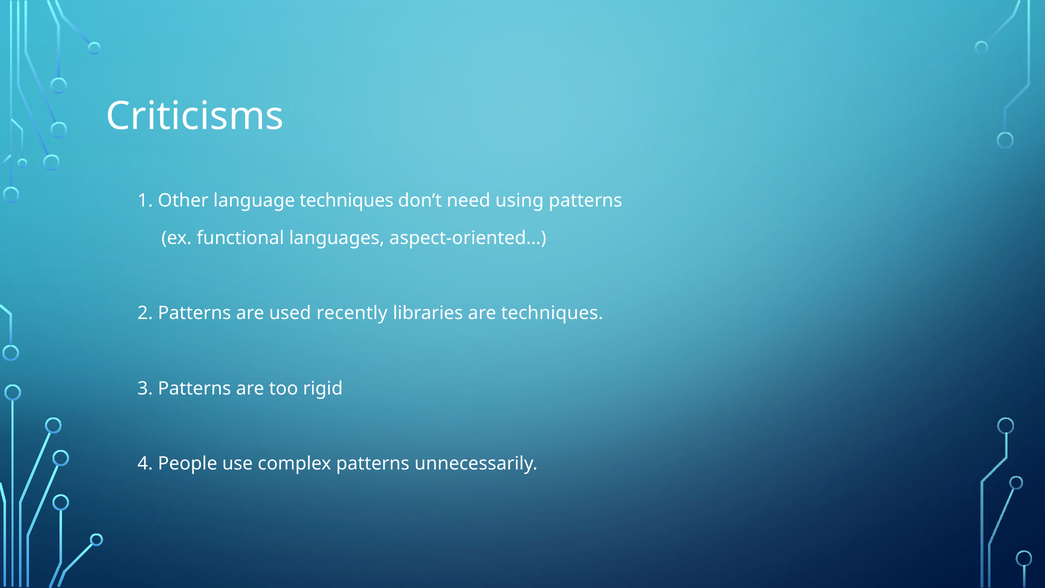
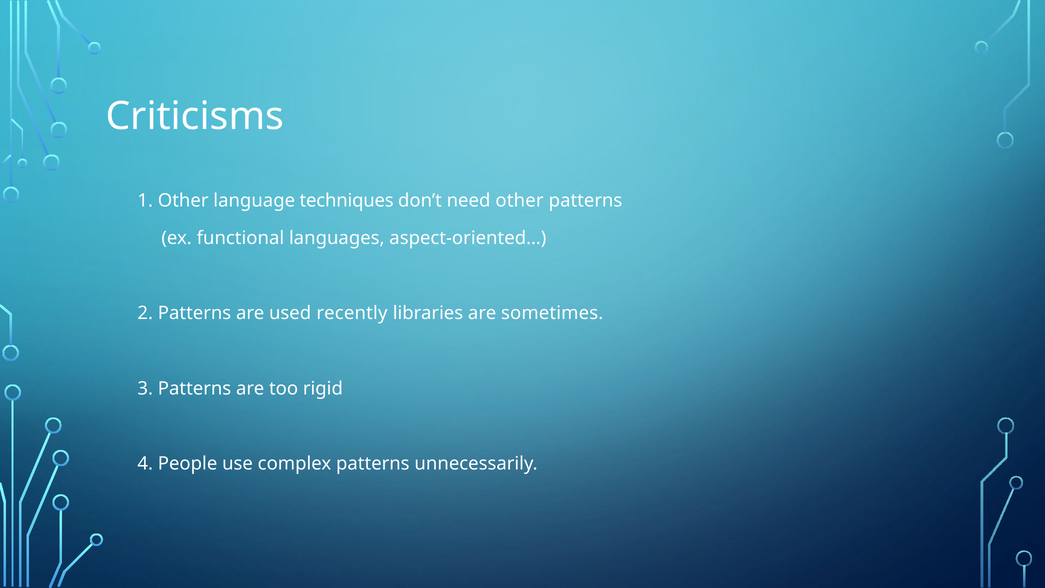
need using: using -> other (520, 201)
are techniques: techniques -> sometimes (552, 313)
